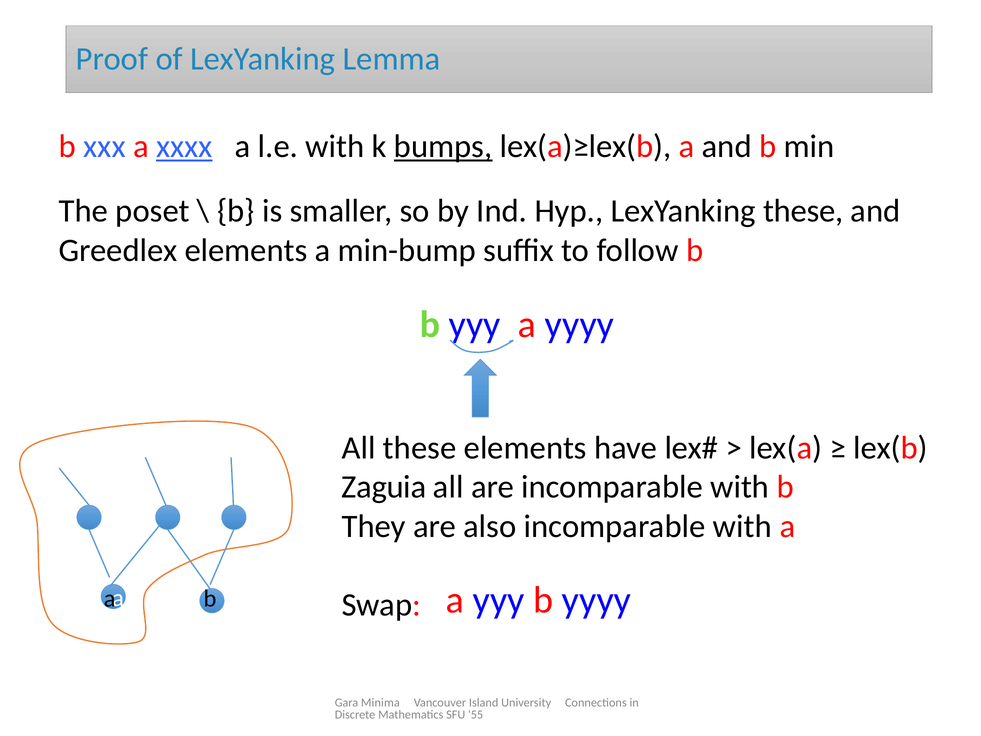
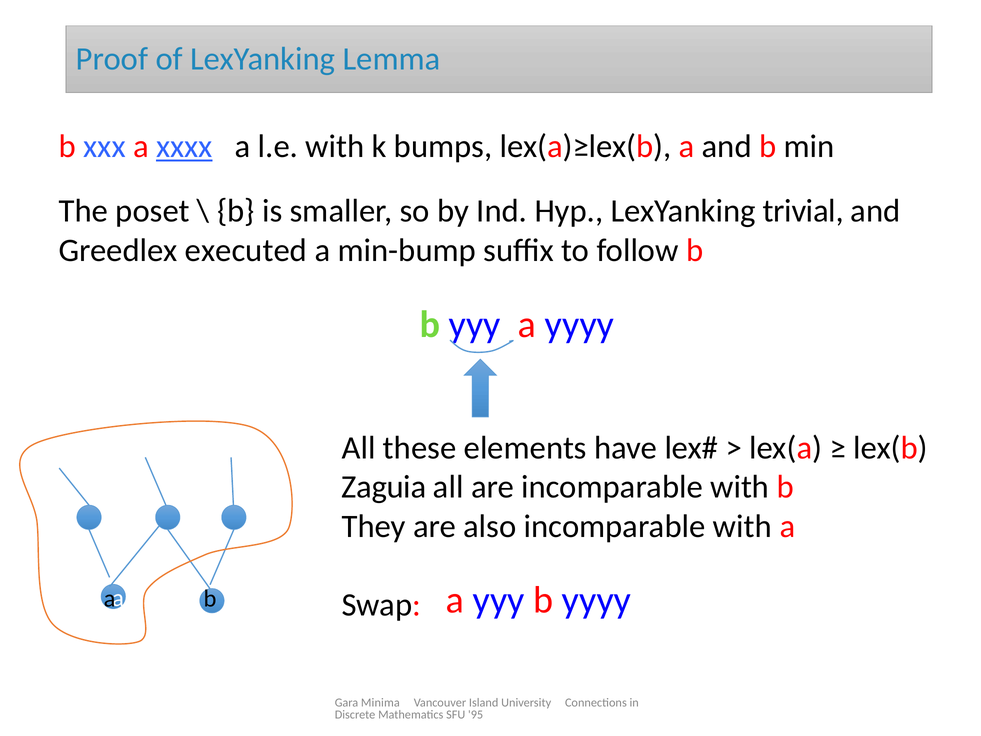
bumps underline: present -> none (443, 147)
LexYanking these: these -> trivial (803, 211)
Greedlex elements: elements -> executed (246, 250)
55: 55 -> 95 (476, 715)
